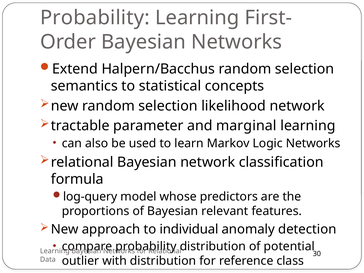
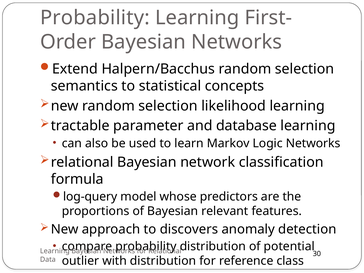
likelihood network: network -> learning (297, 106)
marginal: marginal -> database (246, 126)
individual: individual -> discovers (189, 229)
